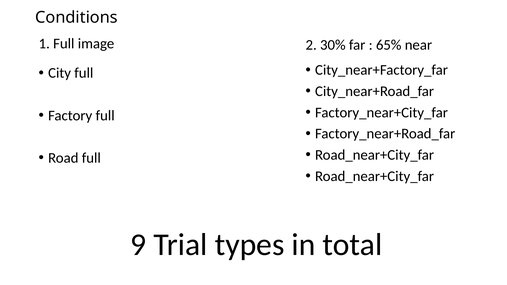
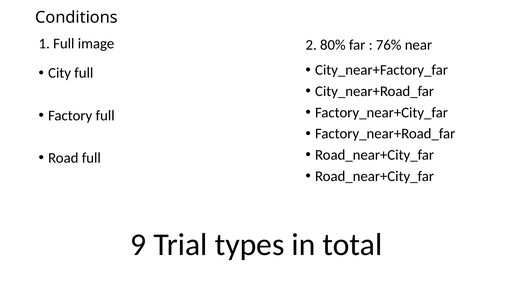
30%: 30% -> 80% (333, 45)
65%: 65% -> 76% (389, 45)
